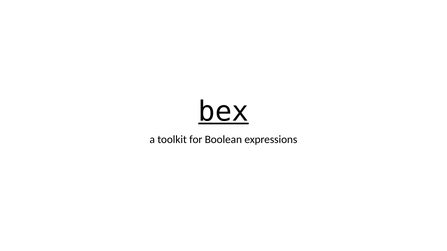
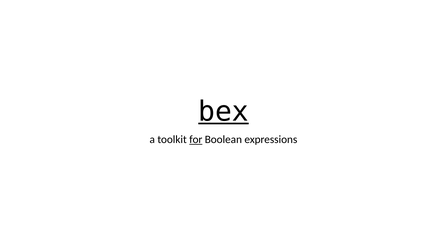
for underline: none -> present (196, 140)
